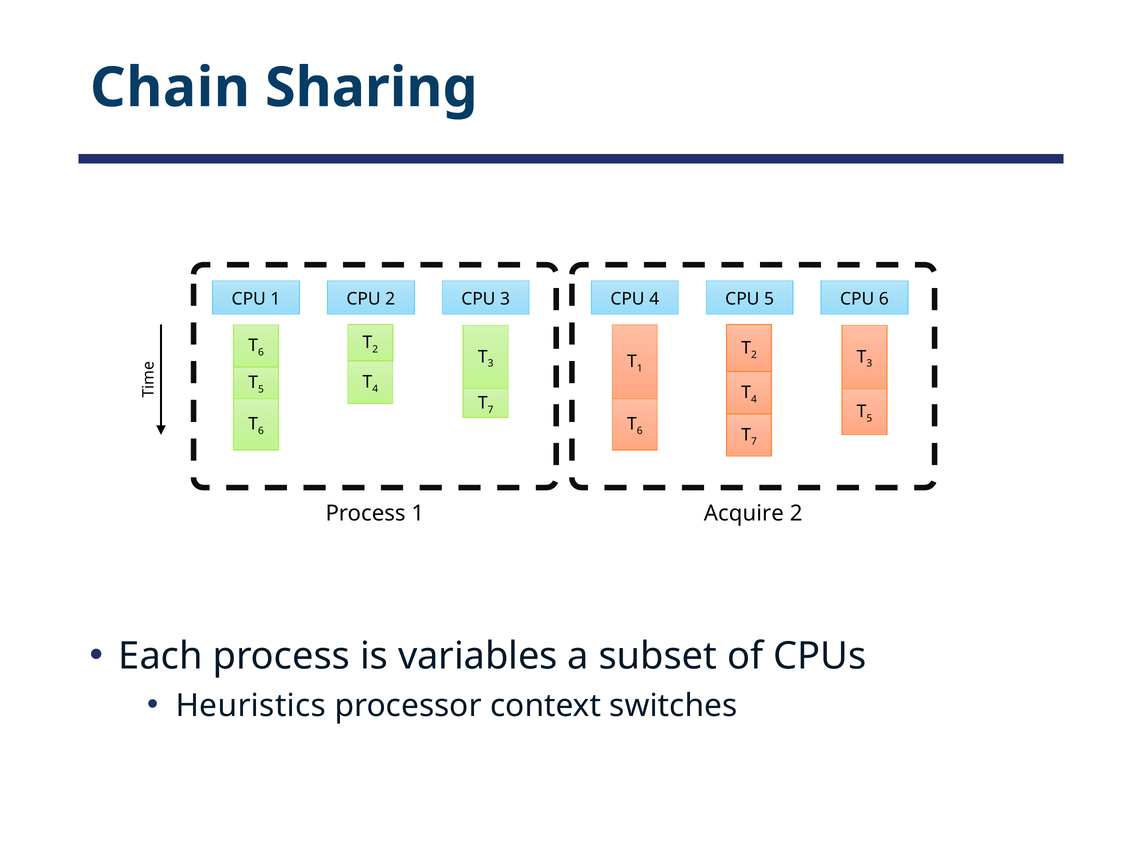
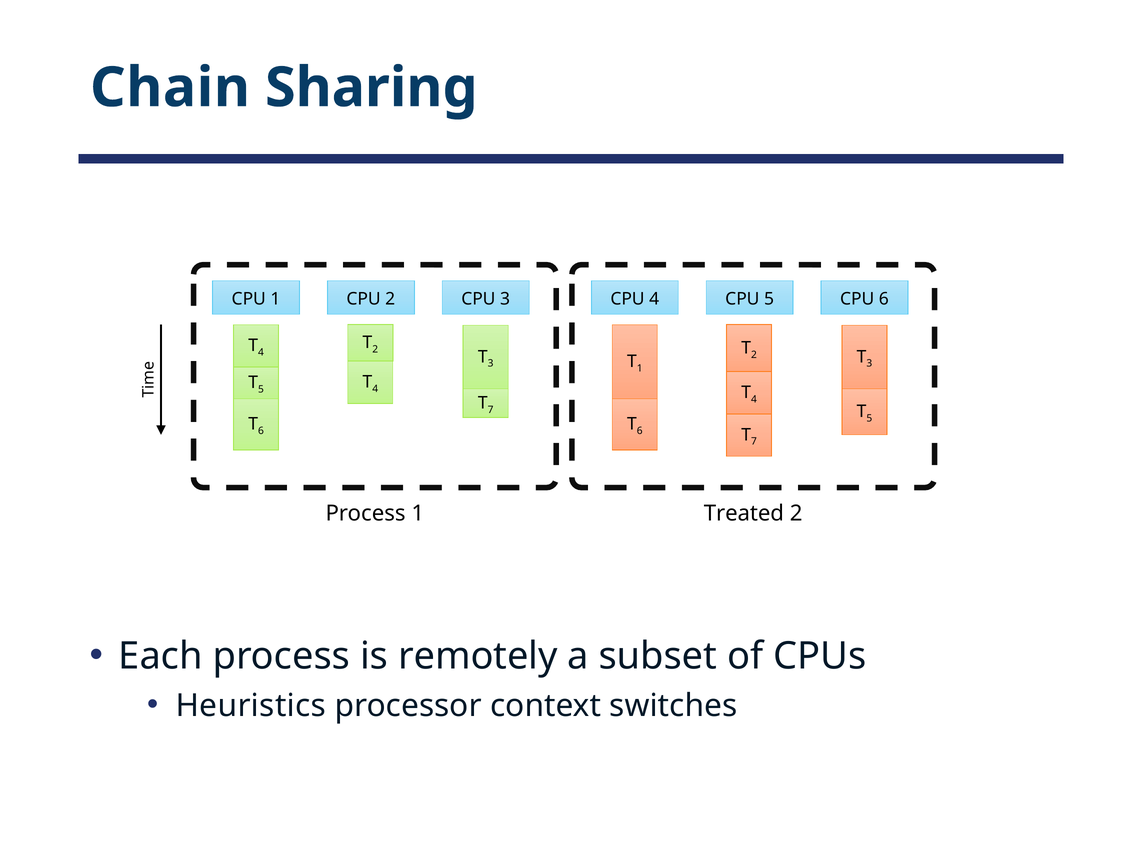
6: 6 -> 4 (261, 352)
Acquire: Acquire -> Treated (744, 513)
variables: variables -> remotely (478, 656)
